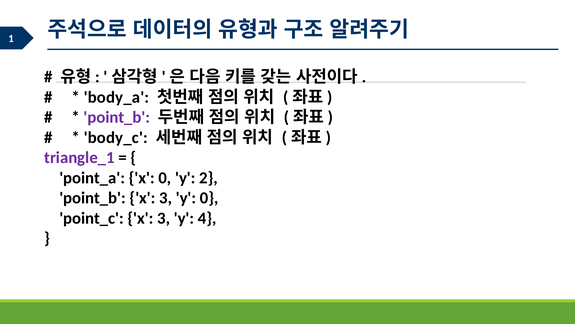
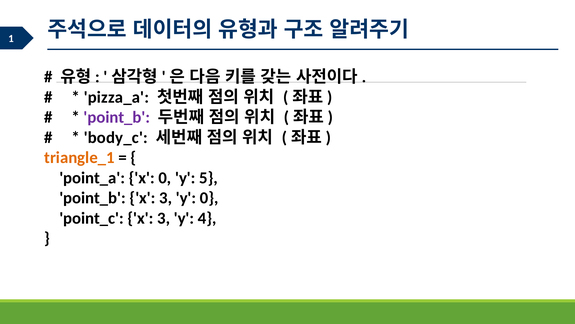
body_a: body_a -> pizza_a (116, 97)
triangle_1 colour: purple -> orange (79, 157)
2: 2 -> 5 (208, 178)
